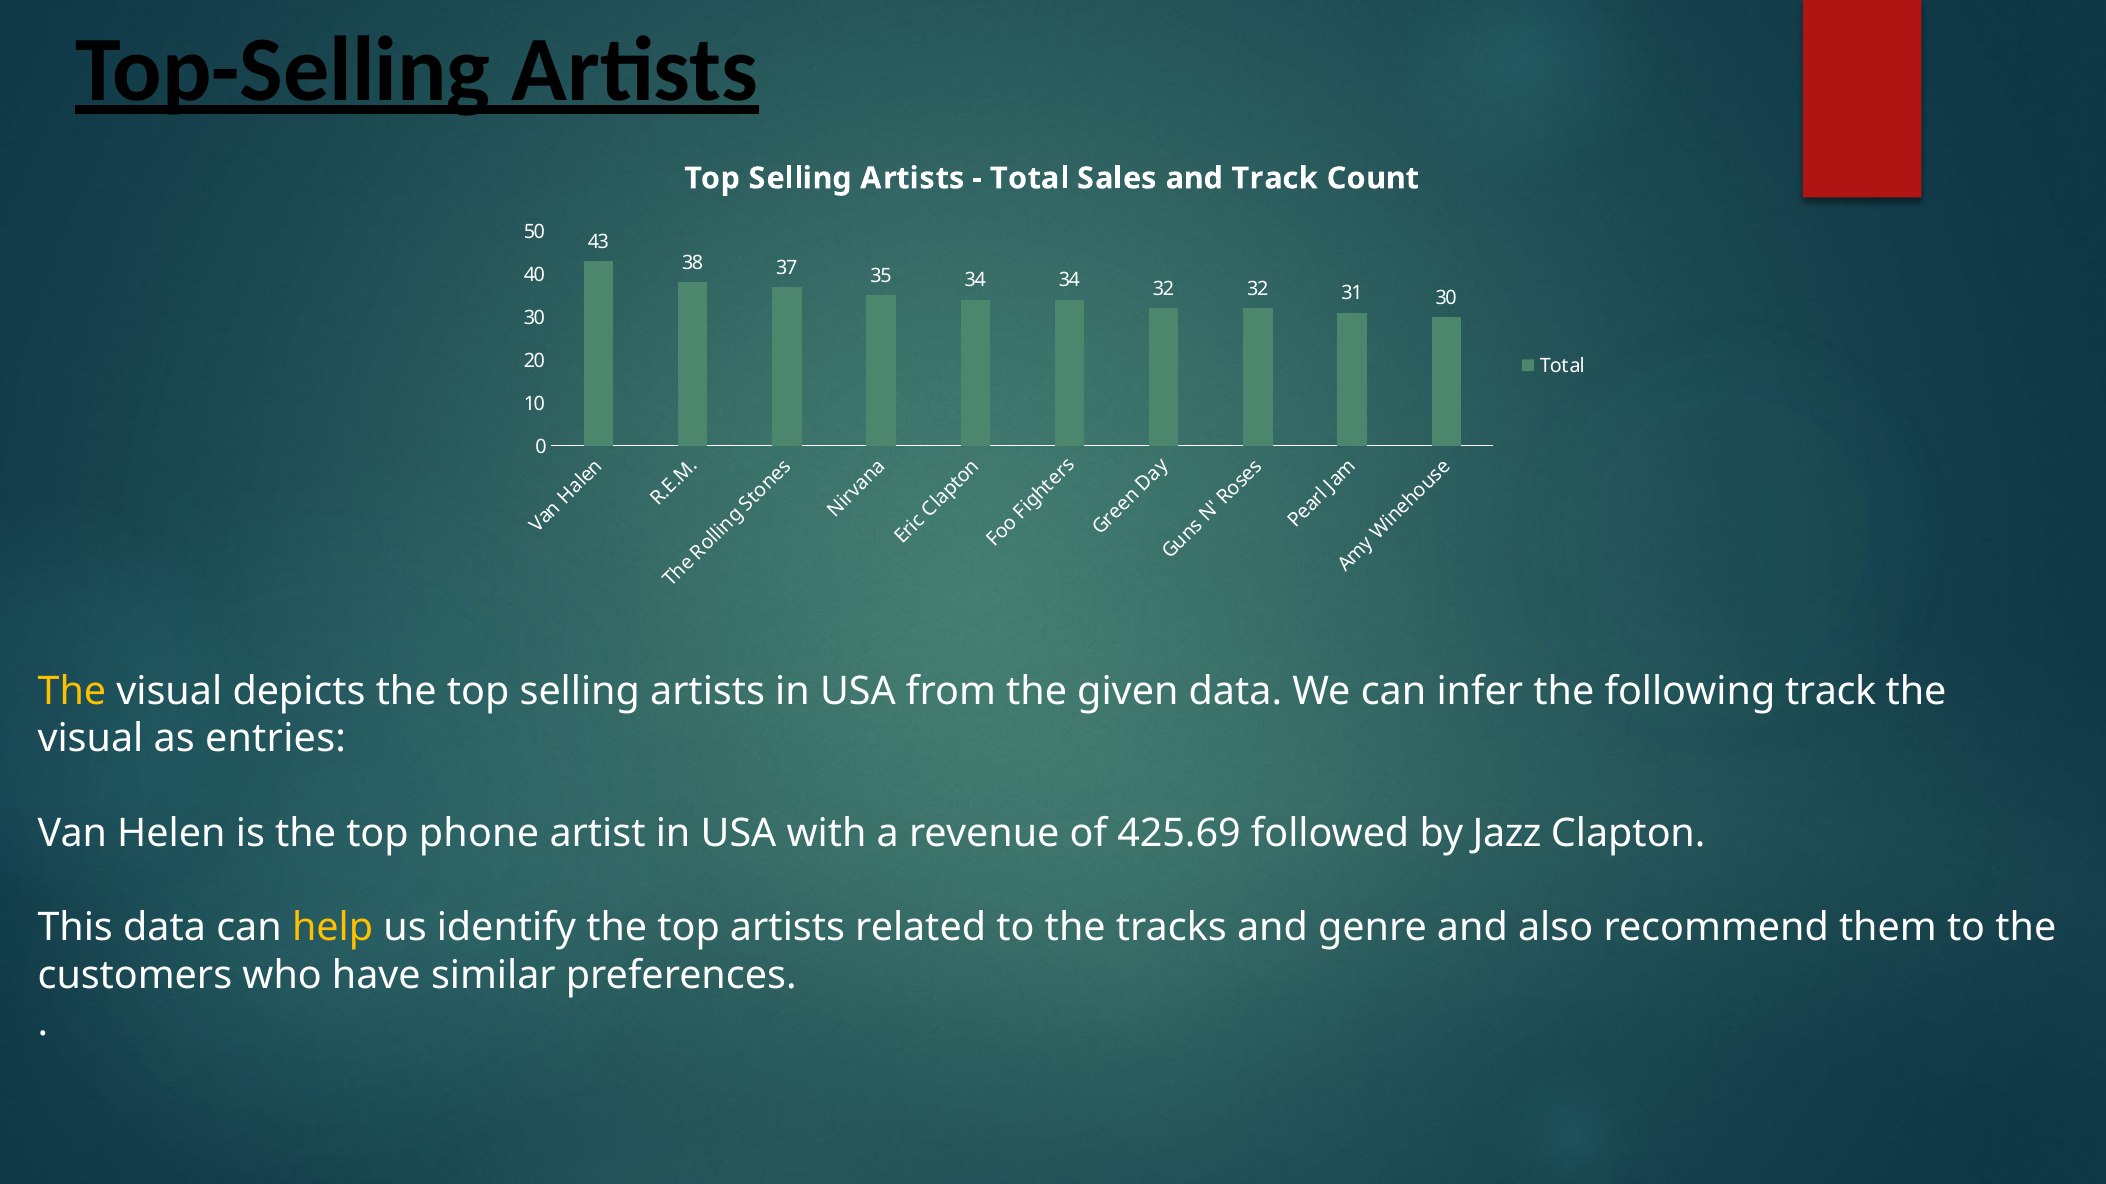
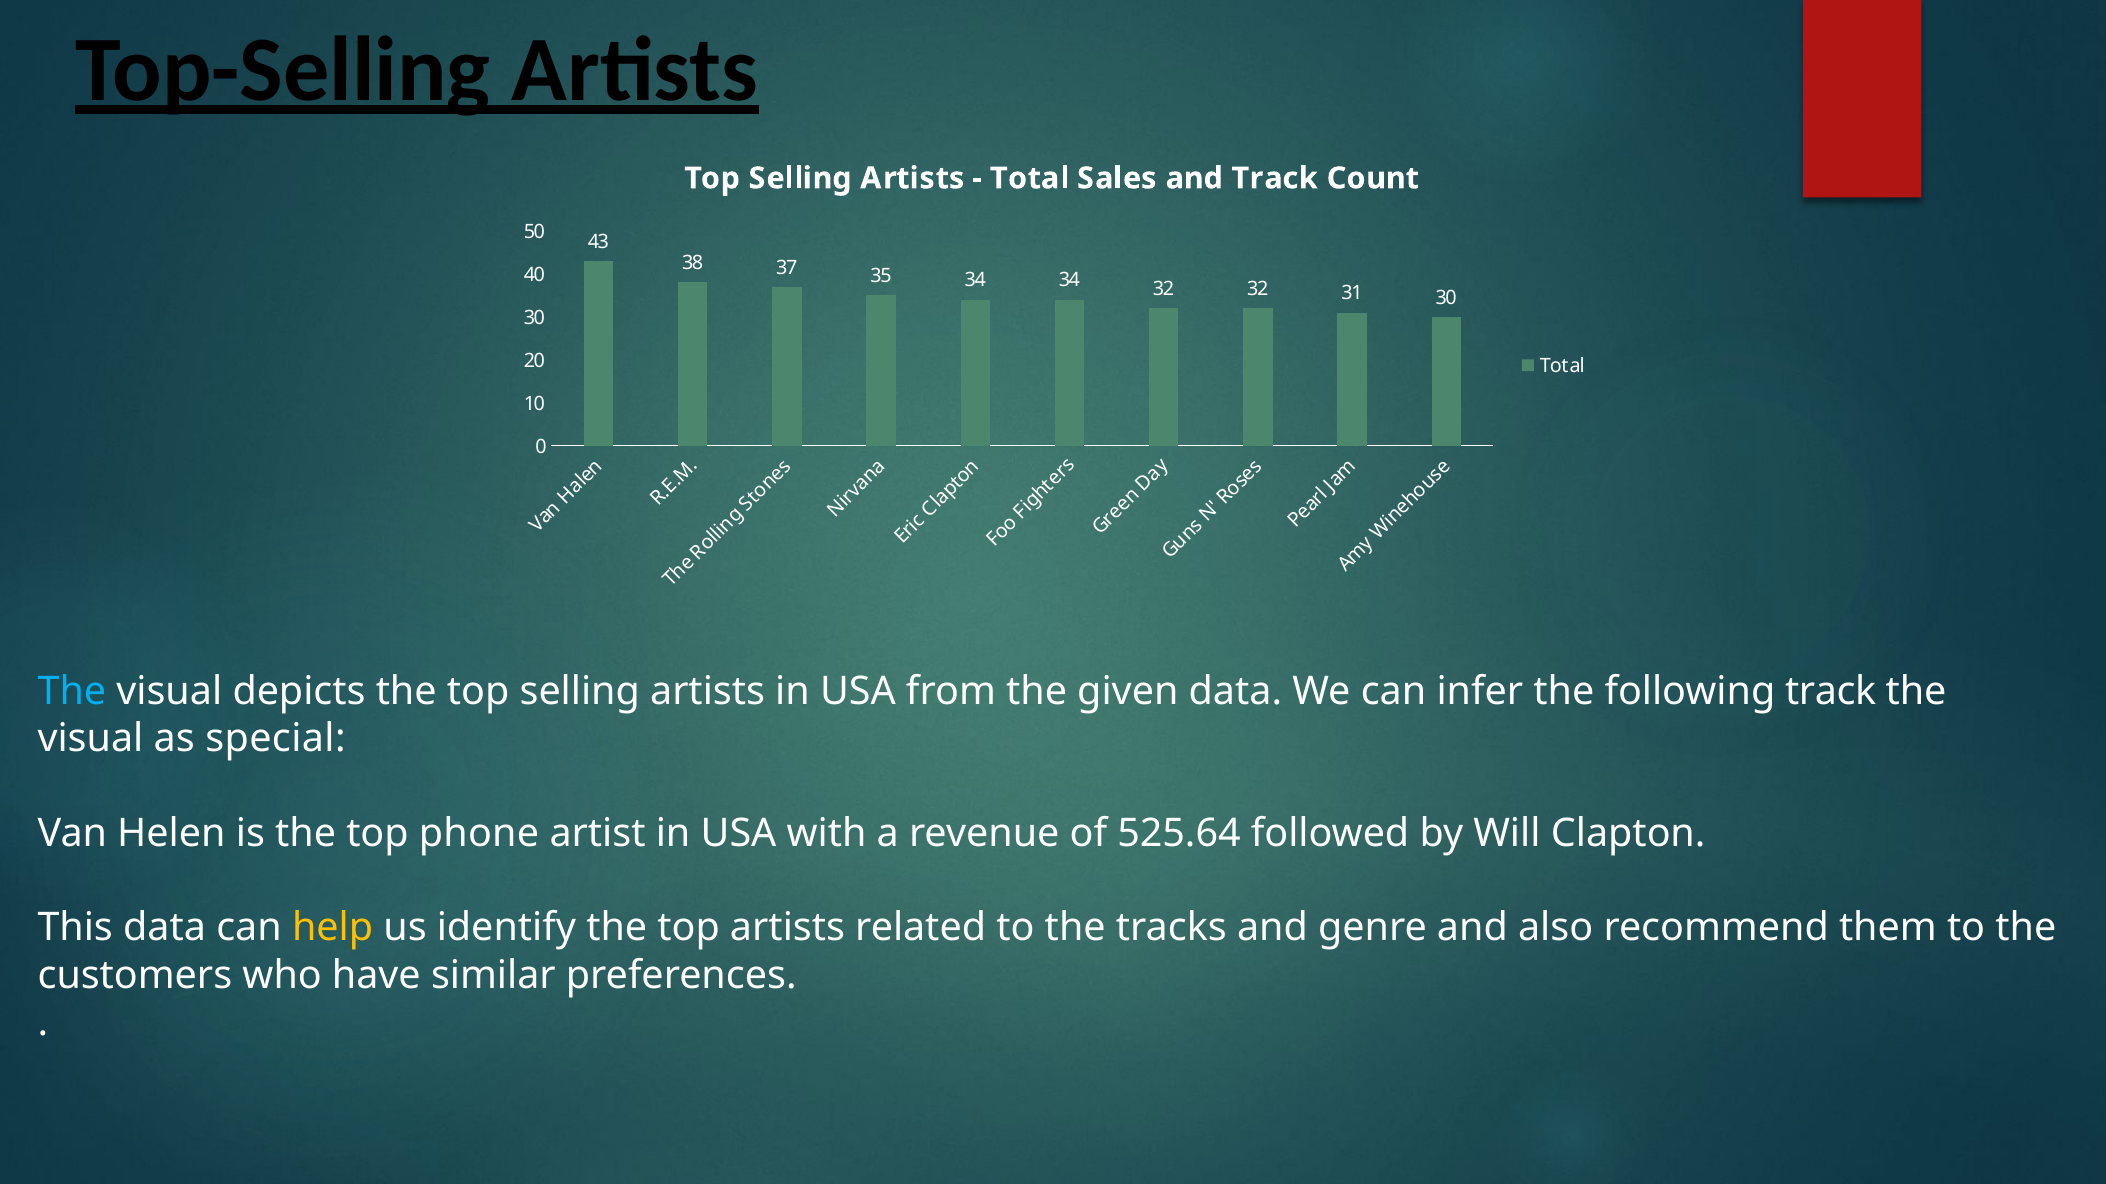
The colour: yellow -> light blue (72, 691)
entries: entries -> special (275, 739)
425.69: 425.69 -> 525.64 (1179, 834)
Jazz: Jazz -> Will (1507, 834)
